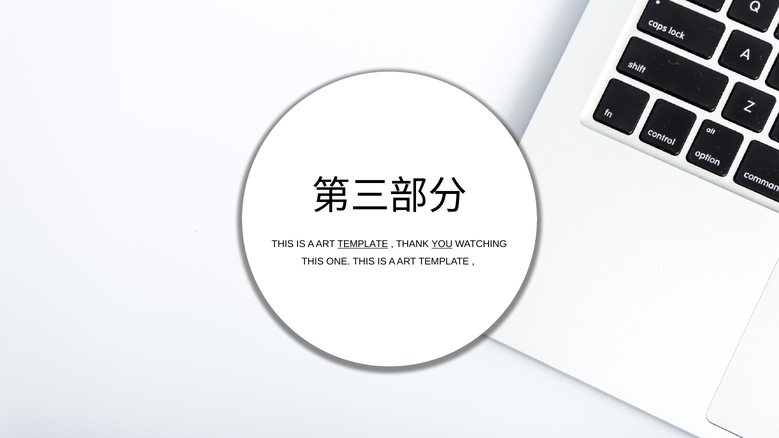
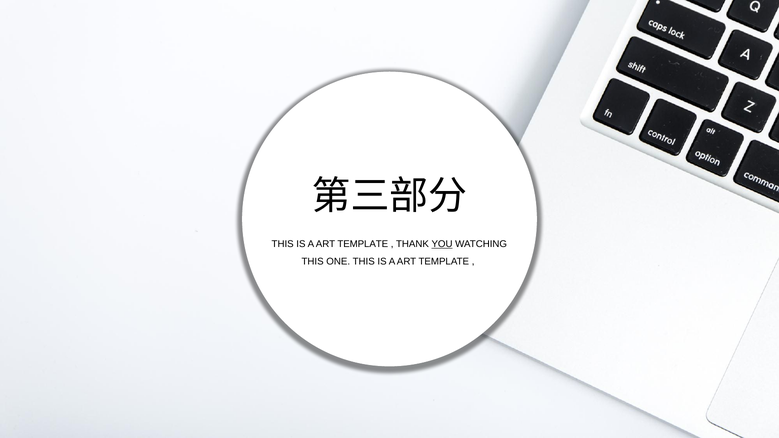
TEMPLATE underline: present -> none (363, 244)
